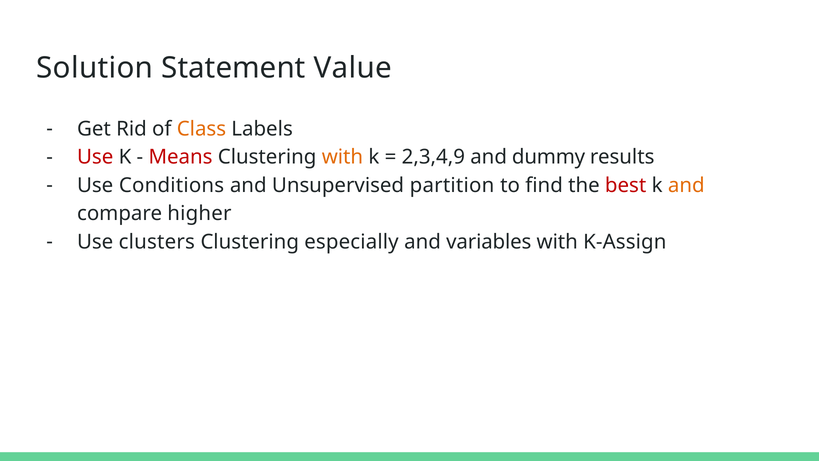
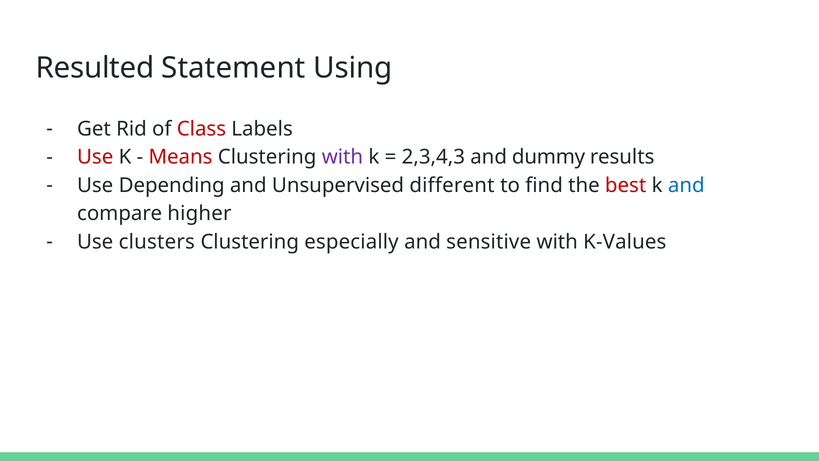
Solution: Solution -> Resulted (95, 68)
Value: Value -> Using (353, 68)
Class colour: orange -> red (201, 129)
with colour: orange -> purple (342, 157)
2,3,4,9: 2,3,4,9 -> 2,3,4,3 (433, 157)
Conditions: Conditions -> Depending (172, 185)
partition: partition -> different (452, 185)
and colour: orange -> blue (686, 185)
variables: variables -> sensitive (489, 242)
K-Assign: K-Assign -> K-Values (625, 242)
